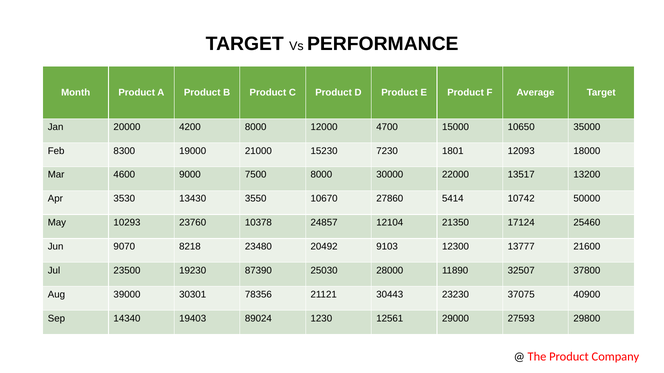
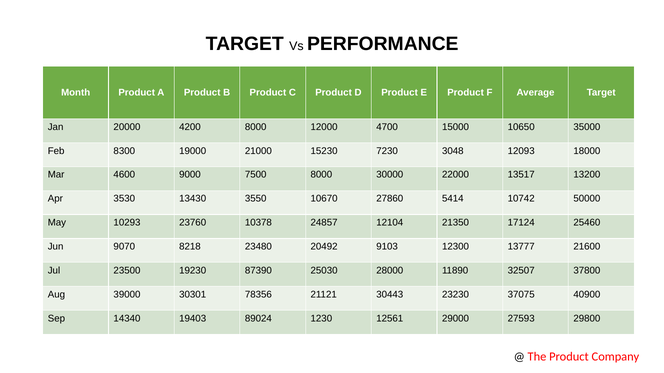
1801: 1801 -> 3048 (453, 151)
